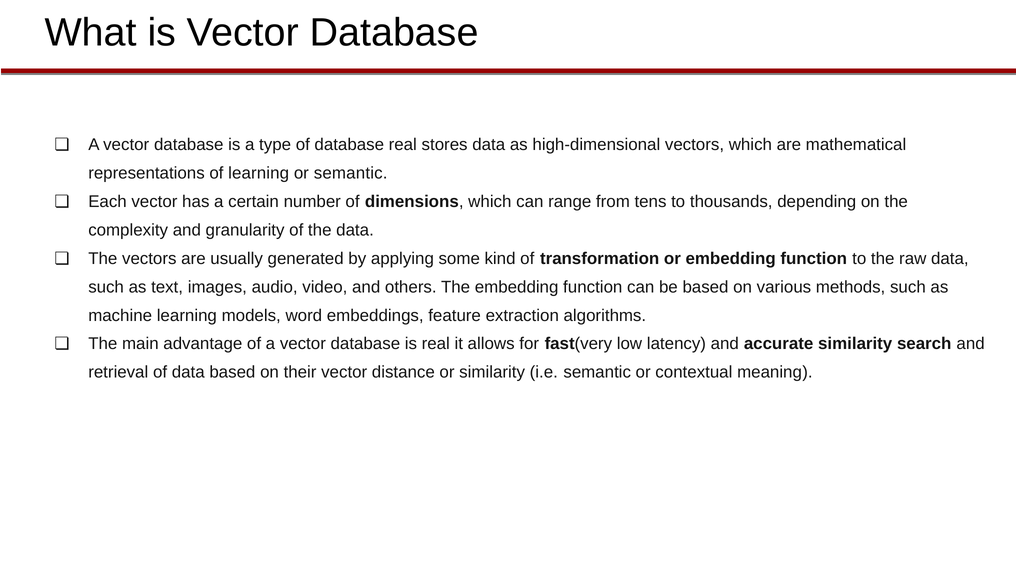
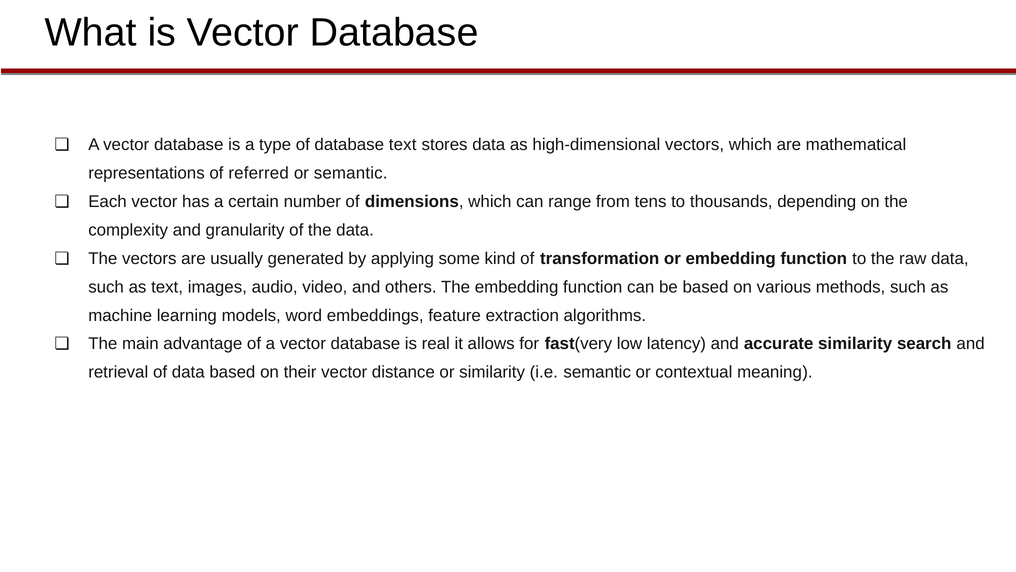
database real: real -> text (403, 145)
of learning: learning -> referred (259, 173)
